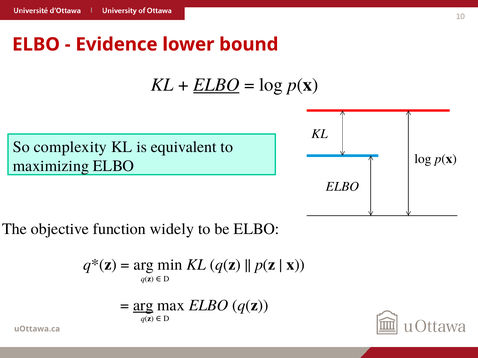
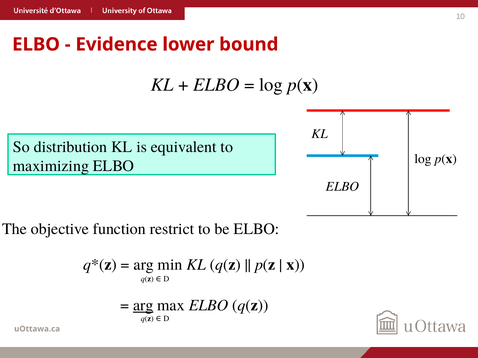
ELBO underline: present -> none (216, 85)
complexity: complexity -> distribution (70, 147)
widely: widely -> restrict (172, 229)
